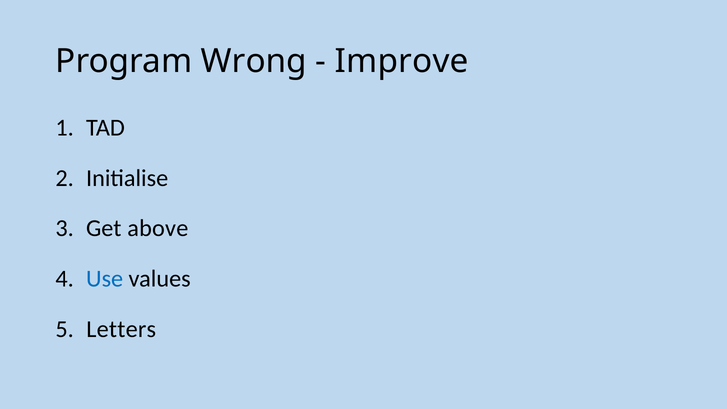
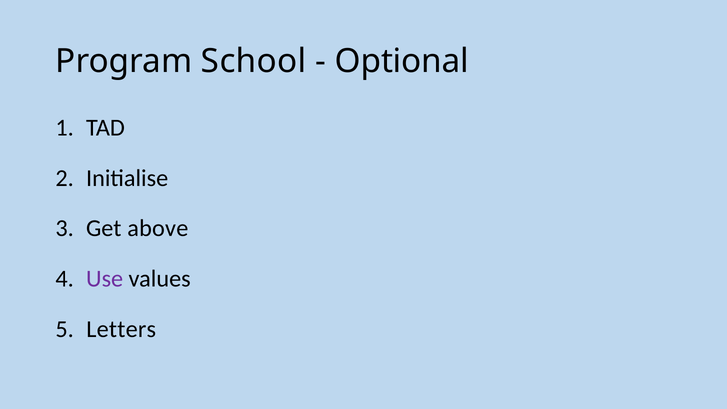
Wrong: Wrong -> School (254, 61)
Improve: Improve -> Optional (402, 61)
Use colour: blue -> purple (105, 279)
